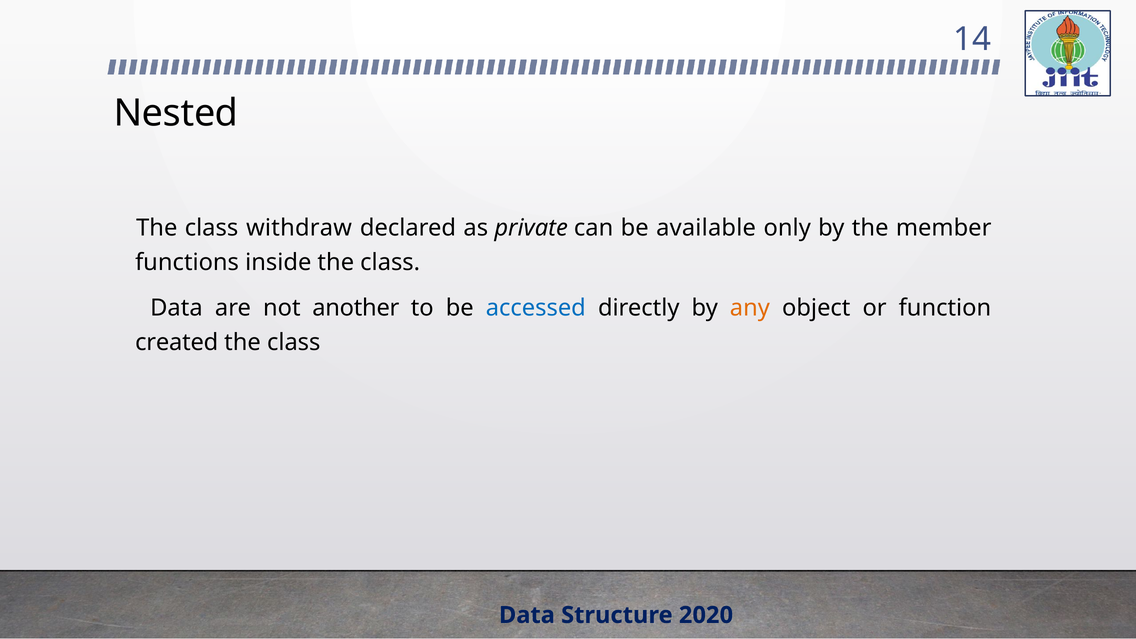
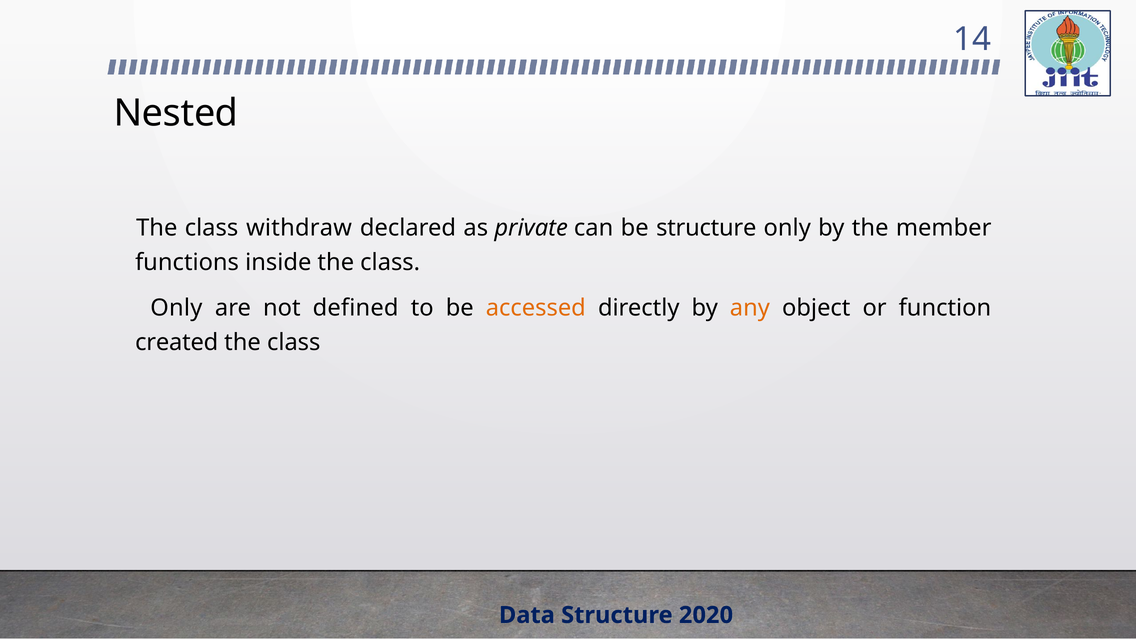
be available: available -> structure (706, 228)
Data: Data -> Only (176, 308)
another: another -> defined (356, 308)
accessed colour: blue -> orange (536, 308)
